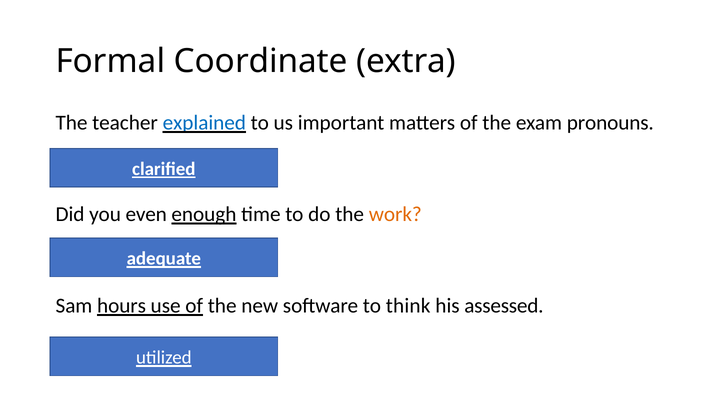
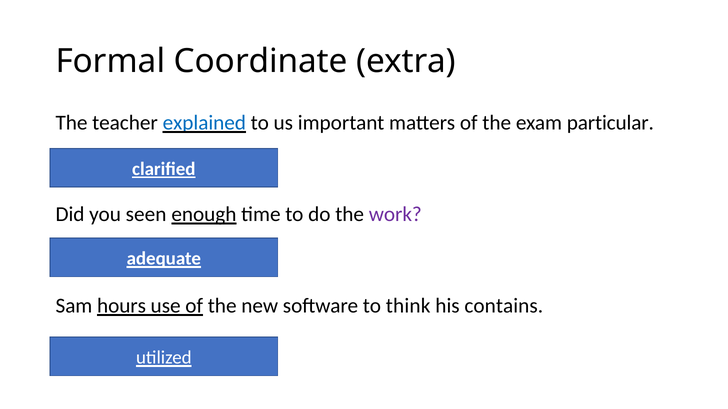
pronouns: pronouns -> particular (610, 123)
even: even -> seen (146, 215)
work colour: orange -> purple (395, 215)
assessed: assessed -> contains (504, 306)
